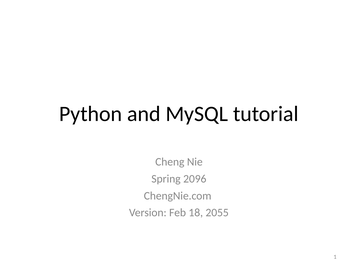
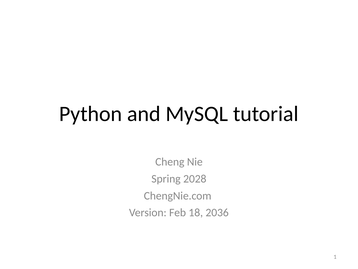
2096: 2096 -> 2028 (195, 178)
2055: 2055 -> 2036 (217, 212)
